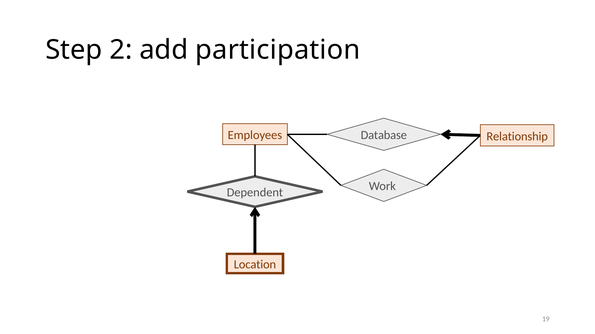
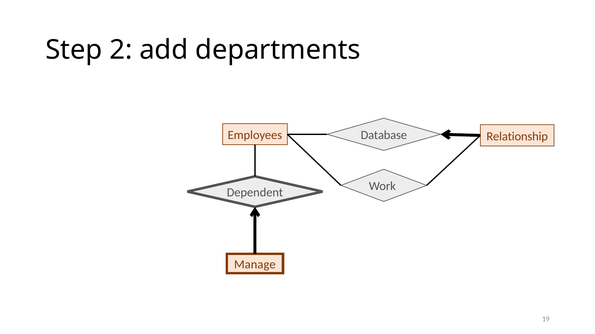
participation: participation -> departments (278, 50)
Location: Location -> Manage (255, 265)
